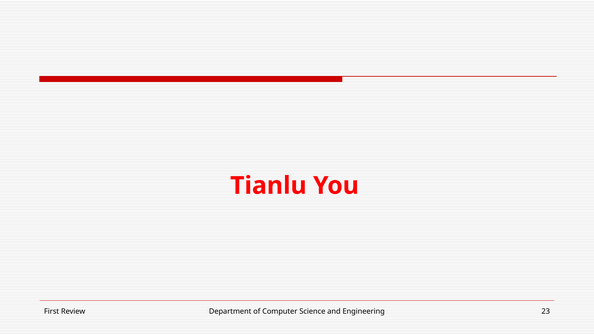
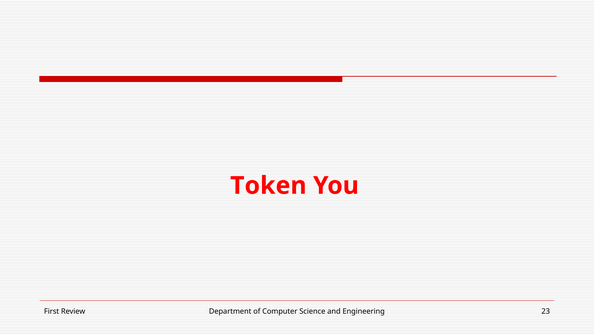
Tianlu: Tianlu -> Token (268, 186)
